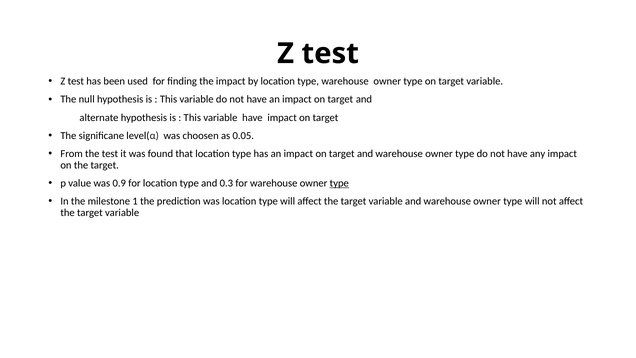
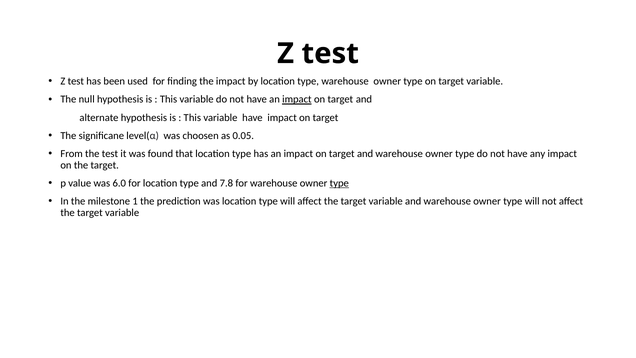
impact underline: none -> present (297, 99)
0.9: 0.9 -> 6.0 (119, 183)
0.3: 0.3 -> 7.8 (226, 183)
